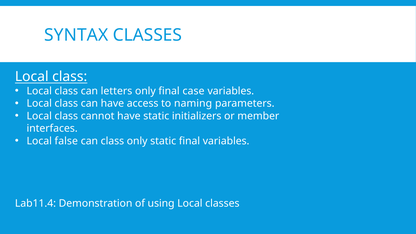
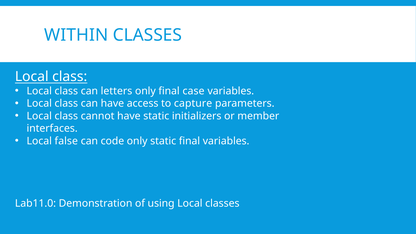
SYNTAX: SYNTAX -> WITHIN (76, 35)
naming: naming -> capture (193, 104)
can class: class -> code (112, 141)
Lab11.4: Lab11.4 -> Lab11.0 (35, 203)
